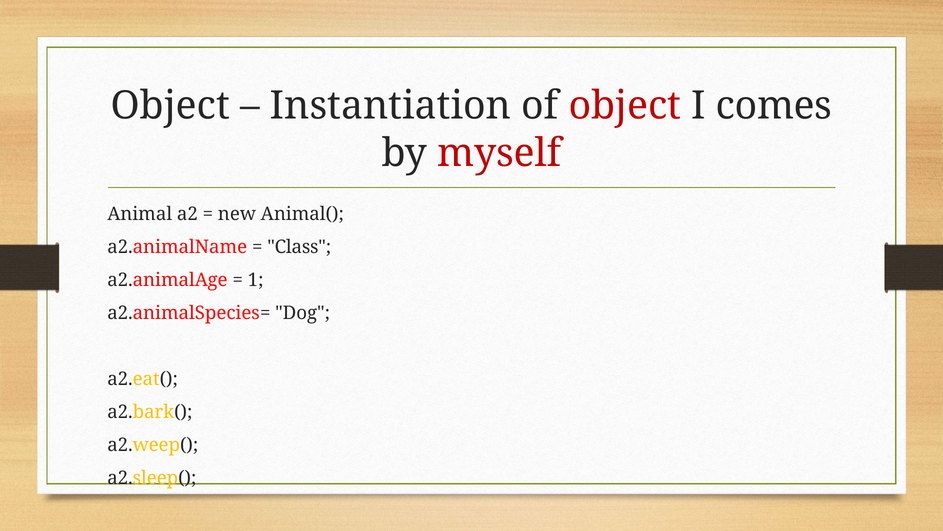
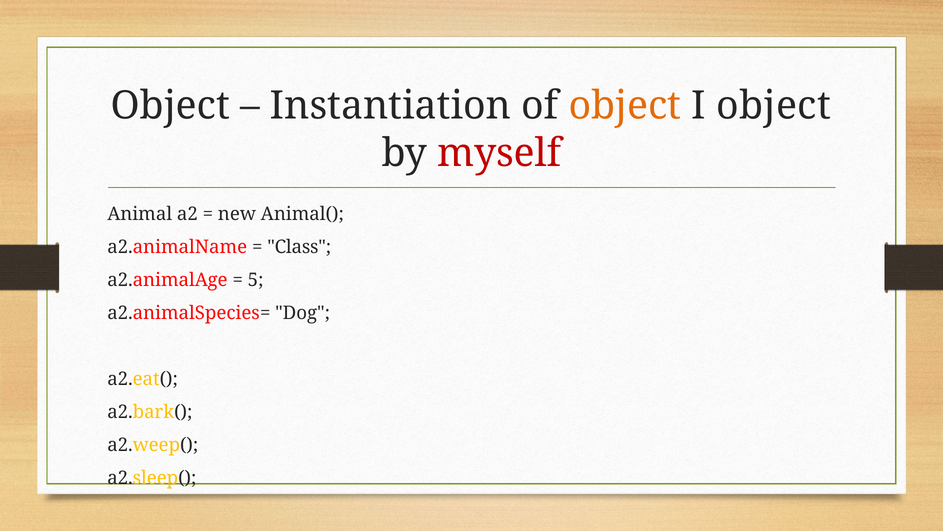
object colour: red -> orange (625, 106)
I comes: comes -> object (774, 106)
1: 1 -> 5 (256, 280)
